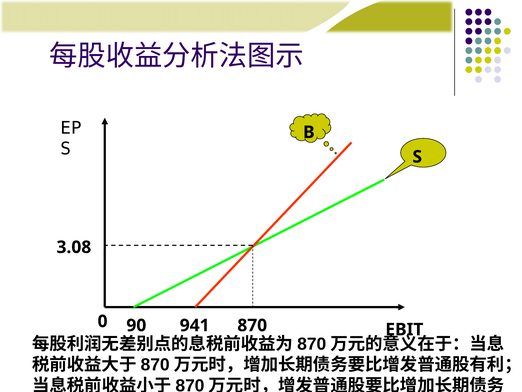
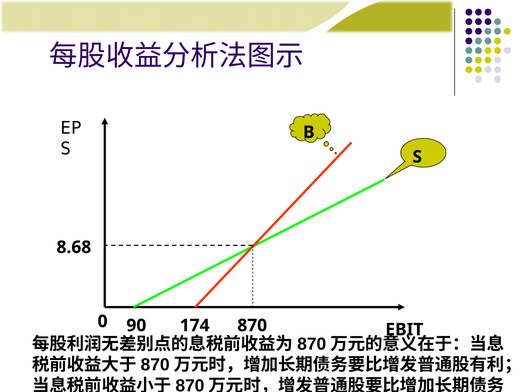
3.08: 3.08 -> 8.68 (74, 247)
941: 941 -> 174 (195, 325)
